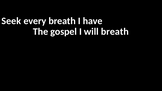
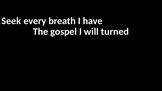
will breath: breath -> turned (115, 32)
